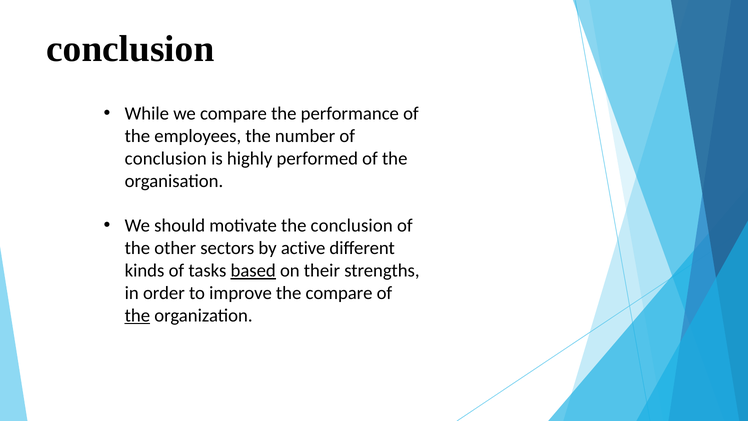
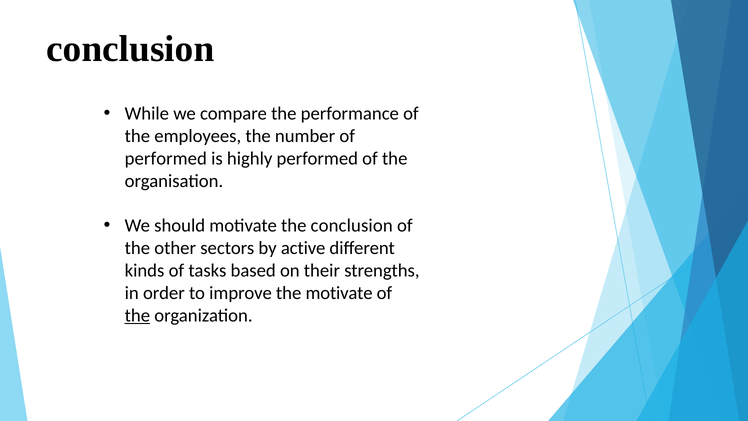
conclusion: conclusion -> performed (166, 158)
based underline: present -> none (253, 271)
the compare: compare -> motivate (339, 293)
